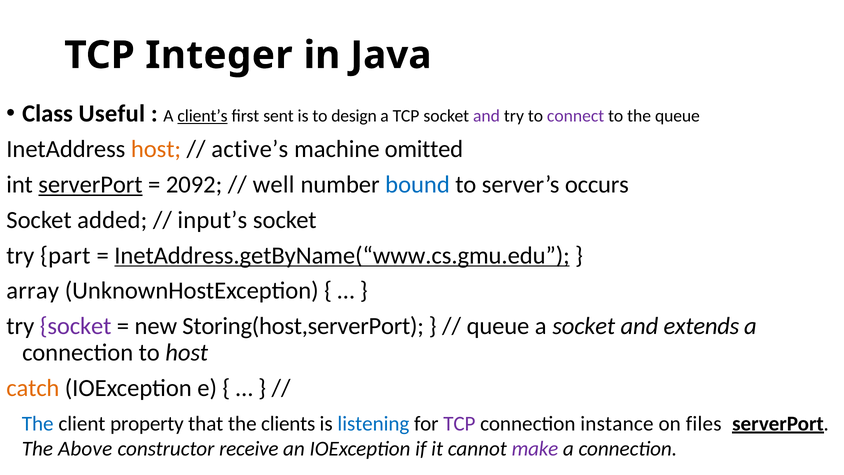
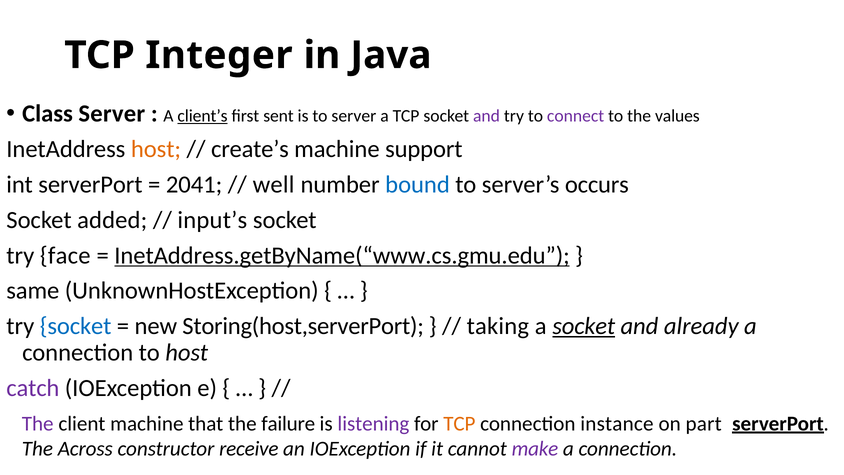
Class Useful: Useful -> Server (112, 114)
to design: design -> server (354, 116)
the queue: queue -> values (677, 116)
active’s: active’s -> create’s (250, 149)
omitted: omitted -> support (424, 149)
serverPort underline: present -> none (90, 184)
2092: 2092 -> 2041 (194, 184)
part: part -> face (65, 255)
array: array -> same (33, 291)
socket colour: purple -> blue (76, 326)
queue: queue -> taking (498, 326)
socket underline: none -> present (584, 326)
extends: extends -> already (701, 326)
catch colour: orange -> purple (33, 388)
The colour: blue -> purple (38, 423)
client property: property -> machine (147, 423)
clients: clients -> failure (288, 423)
listening colour: blue -> purple (373, 423)
TCP colour: purple -> orange (459, 423)
files: files -> part (704, 423)
Above: Above -> Across (85, 449)
